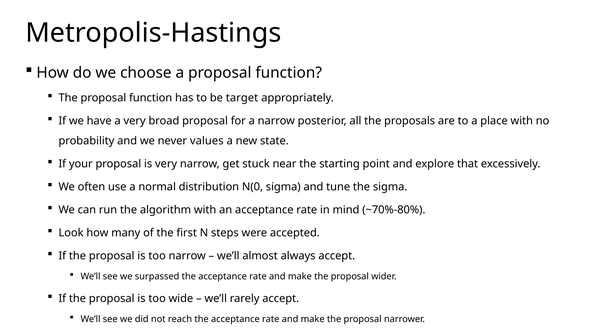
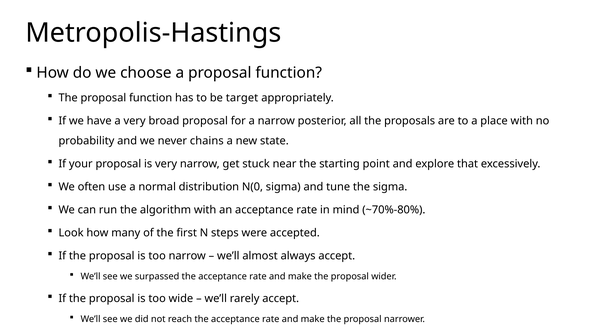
values: values -> chains (207, 141)
